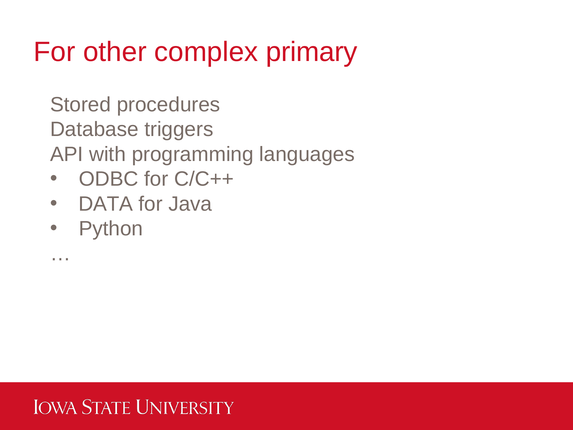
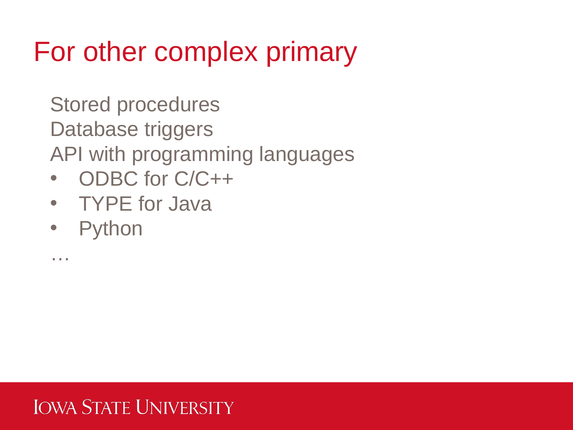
DATA: DATA -> TYPE (106, 204)
